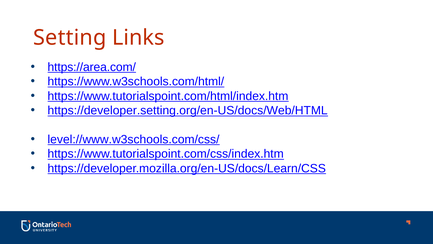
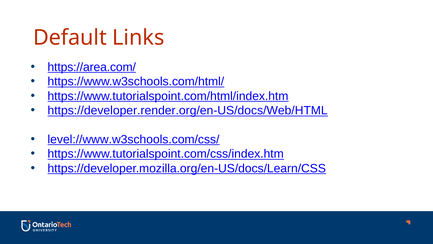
Setting: Setting -> Default (70, 38)
https://developer.setting.org/en-US/docs/Web/HTML: https://developer.setting.org/en-US/docs/Web/HTML -> https://developer.render.org/en-US/docs/Web/HTML (188, 110)
